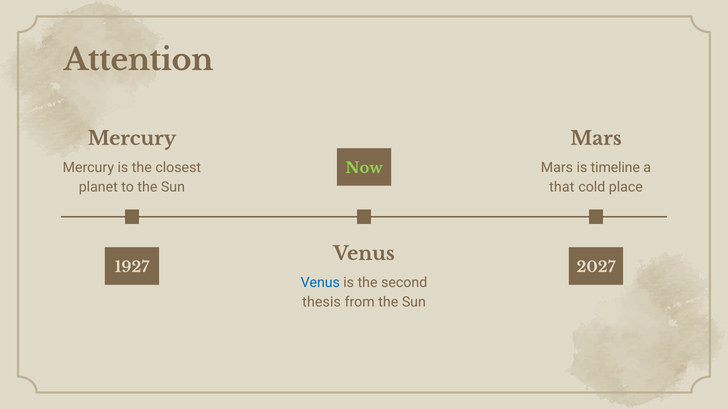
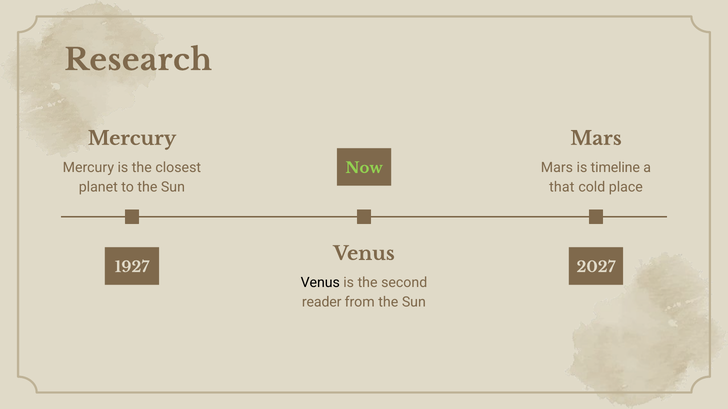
Attention: Attention -> Research (138, 60)
Venus colour: blue -> black (320, 283)
thesis: thesis -> reader (322, 303)
